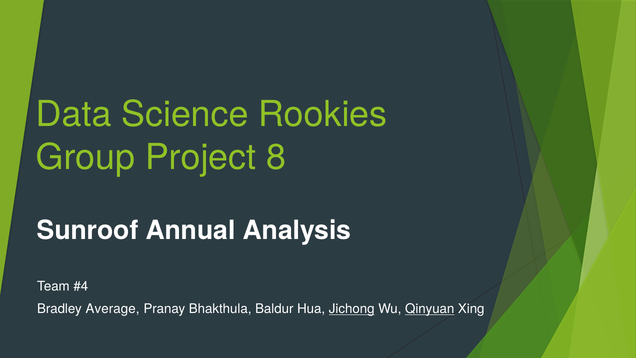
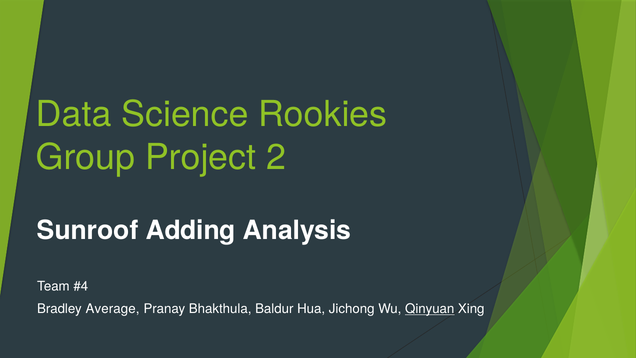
8: 8 -> 2 (276, 158)
Annual: Annual -> Adding (191, 230)
Jichong underline: present -> none (352, 309)
